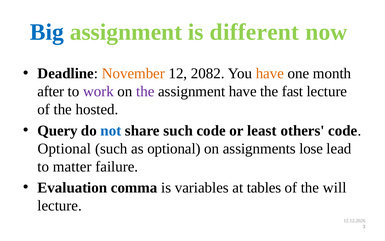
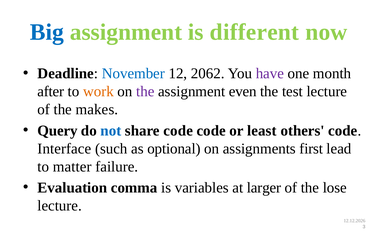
November colour: orange -> blue (133, 73)
2082: 2082 -> 2062 (208, 73)
have colour: orange -> purple (270, 73)
work colour: purple -> orange (98, 91)
assignment have: have -> even (243, 91)
fast: fast -> test (292, 91)
hosted: hosted -> makes (97, 109)
share such: such -> code (178, 130)
Optional: Optional -> Interface (64, 148)
lose: lose -> first (311, 148)
tables: tables -> larger (264, 187)
will: will -> lose (335, 187)
